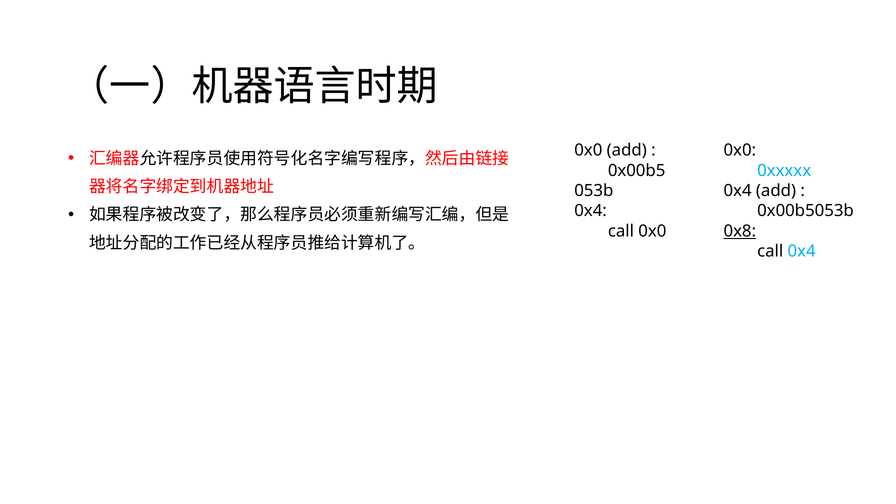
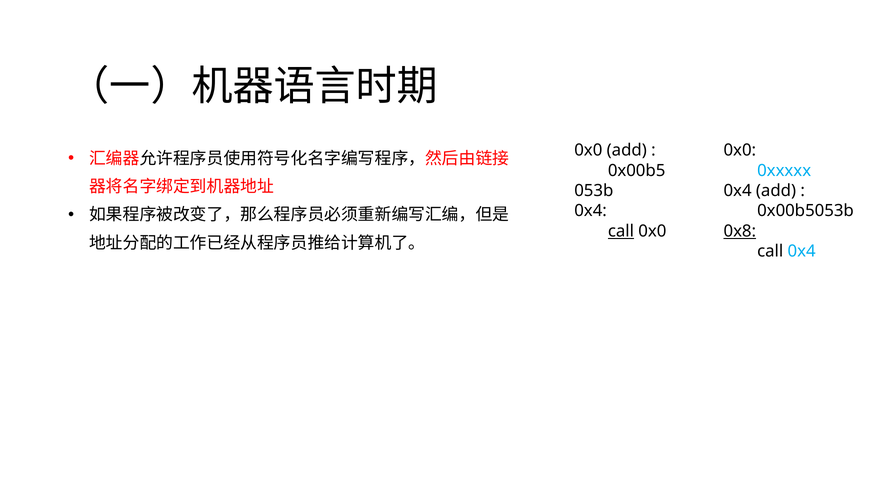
call underline: none -> present (621, 231)
